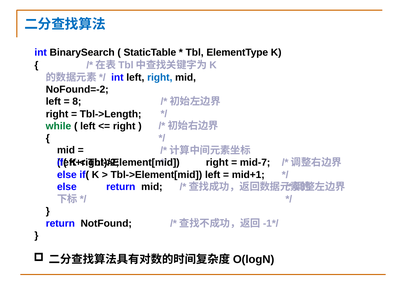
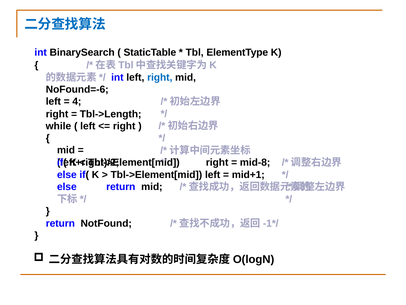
NoFound=-2: NoFound=-2 -> NoFound=-6 (77, 89)
8: 8 -> 4 (77, 101)
while colour: green -> black (58, 126)
mid-7: mid-7 -> mid-8 (255, 162)
